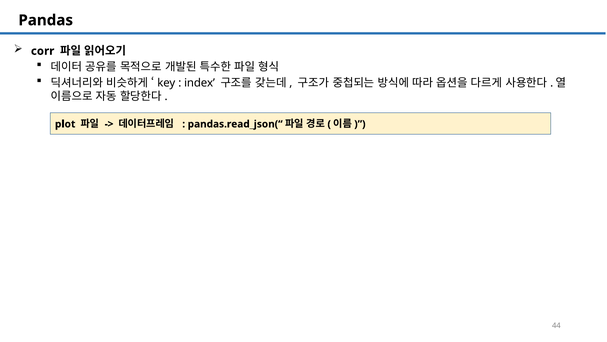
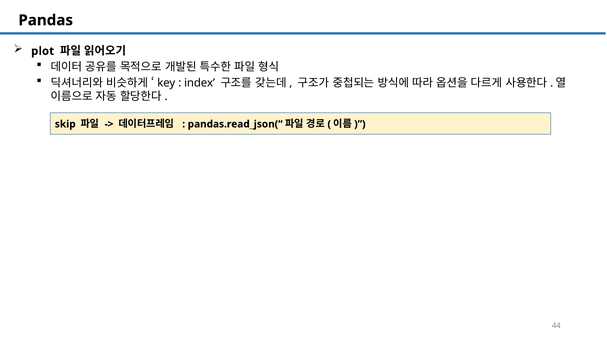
corr: corr -> plot (43, 51)
plot: plot -> skip (65, 124)
